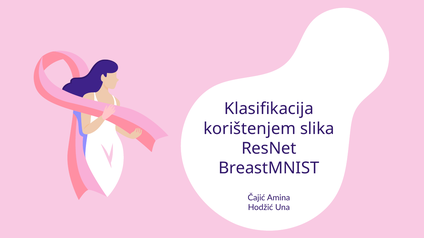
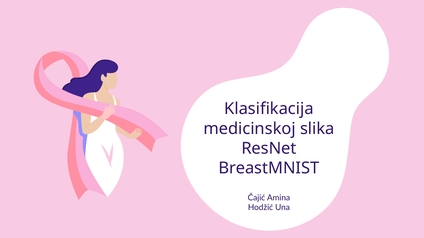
korištenjem: korištenjem -> medicinskoj (250, 129)
